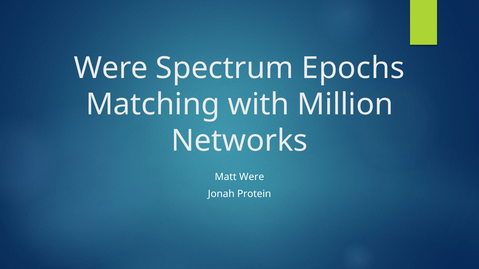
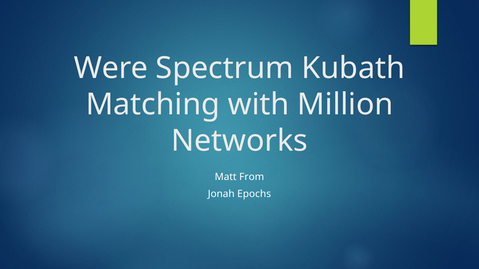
Epochs: Epochs -> Kubath (353, 68)
Matt Were: Were -> From (252, 177)
Protein: Protein -> Epochs (254, 194)
